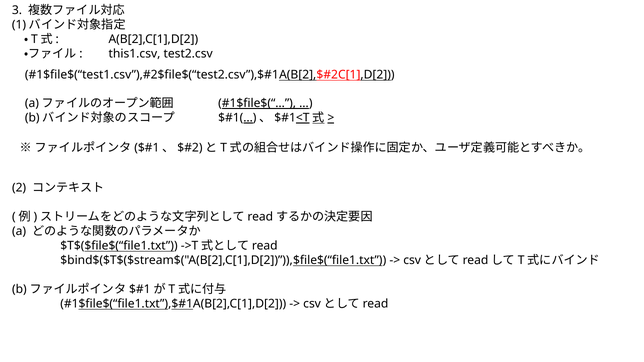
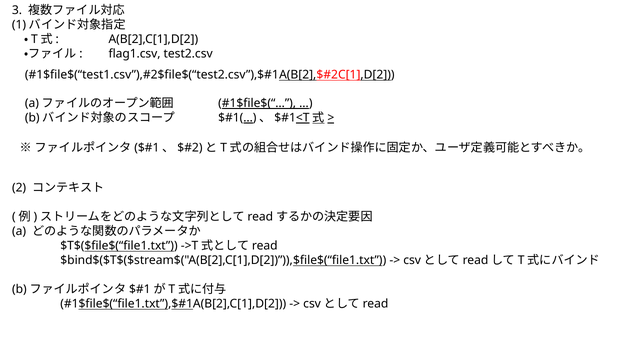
this1.csv: this1.csv -> flag1.csv (135, 54)
